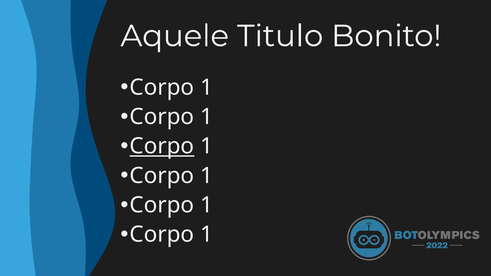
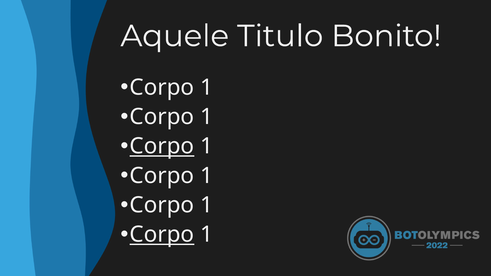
Corpo underline: none -> present (162, 235)
